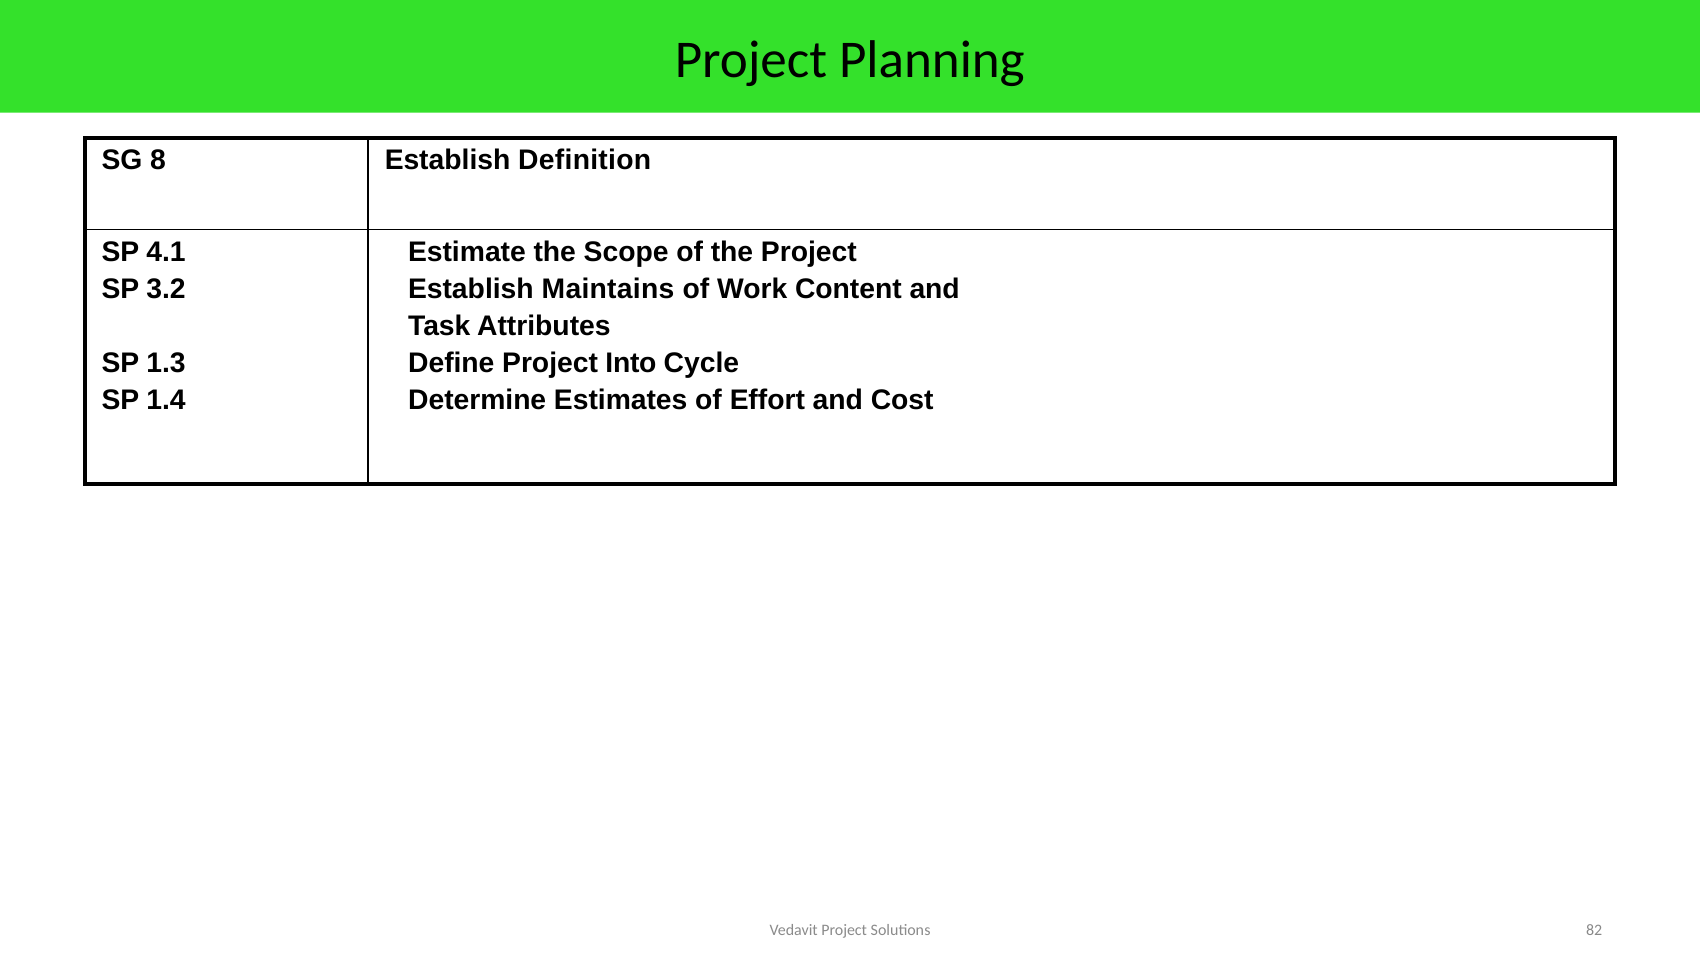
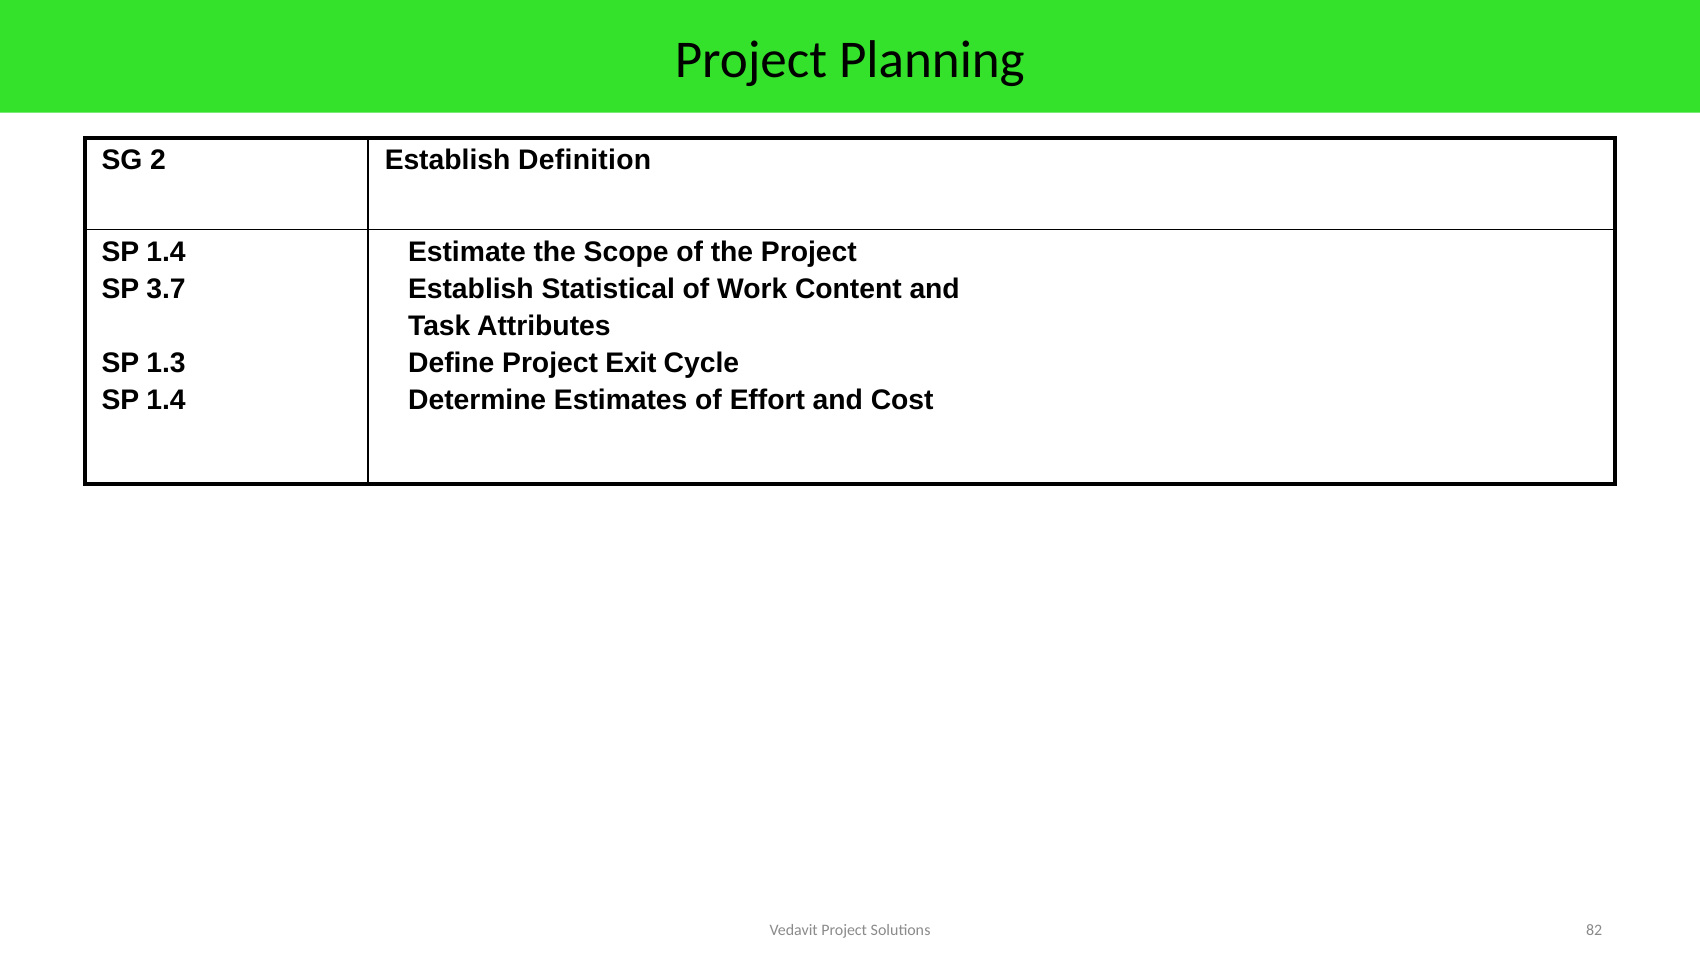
8: 8 -> 2 (158, 161)
4.1: 4.1 -> 1.4 (166, 252)
3.2: 3.2 -> 3.7 (166, 289)
Maintains: Maintains -> Statistical (608, 289)
Into: Into -> Exit (631, 364)
